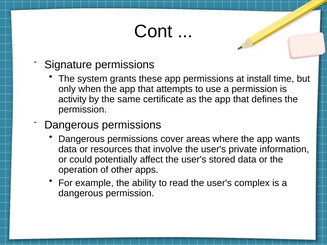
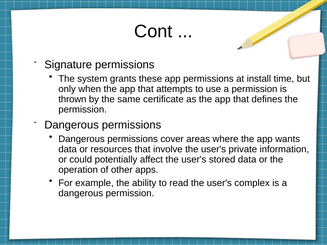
activity: activity -> thrown (72, 99)
